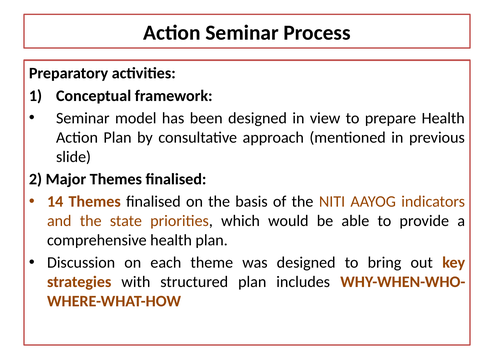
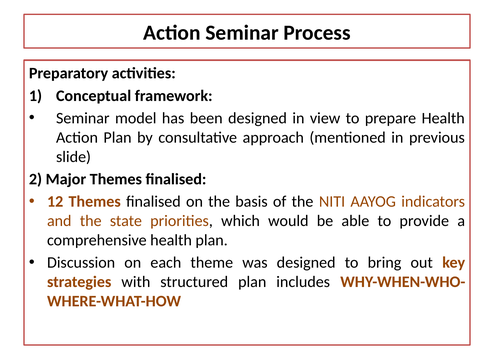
14: 14 -> 12 (55, 202)
